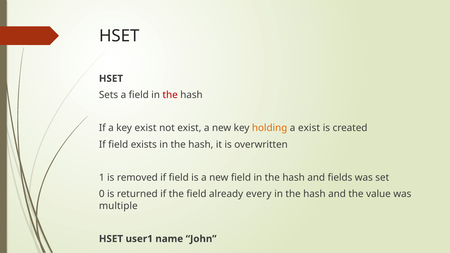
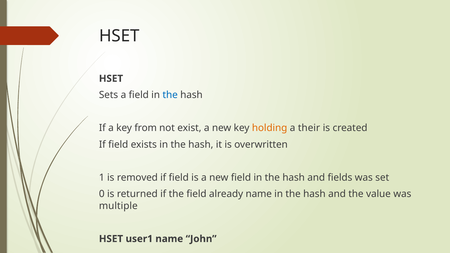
the colour: red -> blue (170, 95)
key exist: exist -> from (146, 128)
a exist: exist -> their (309, 128)
already every: every -> name (259, 194)
